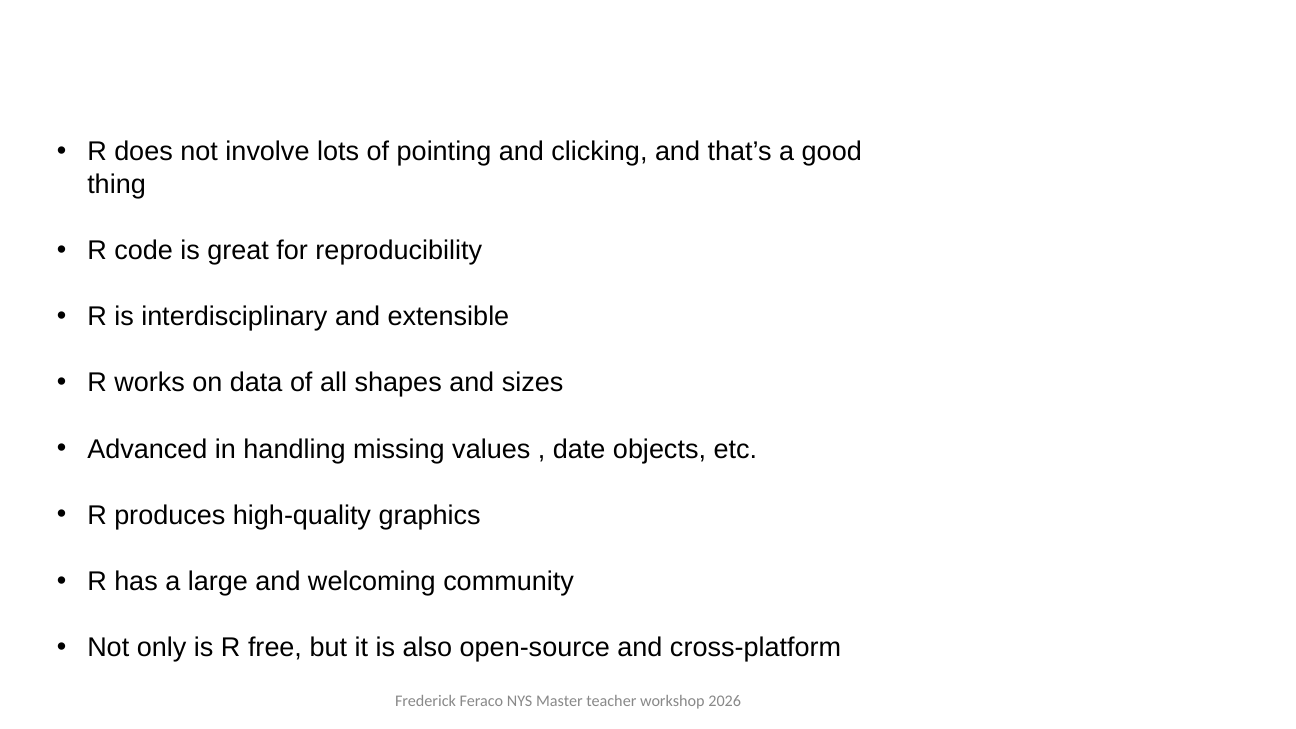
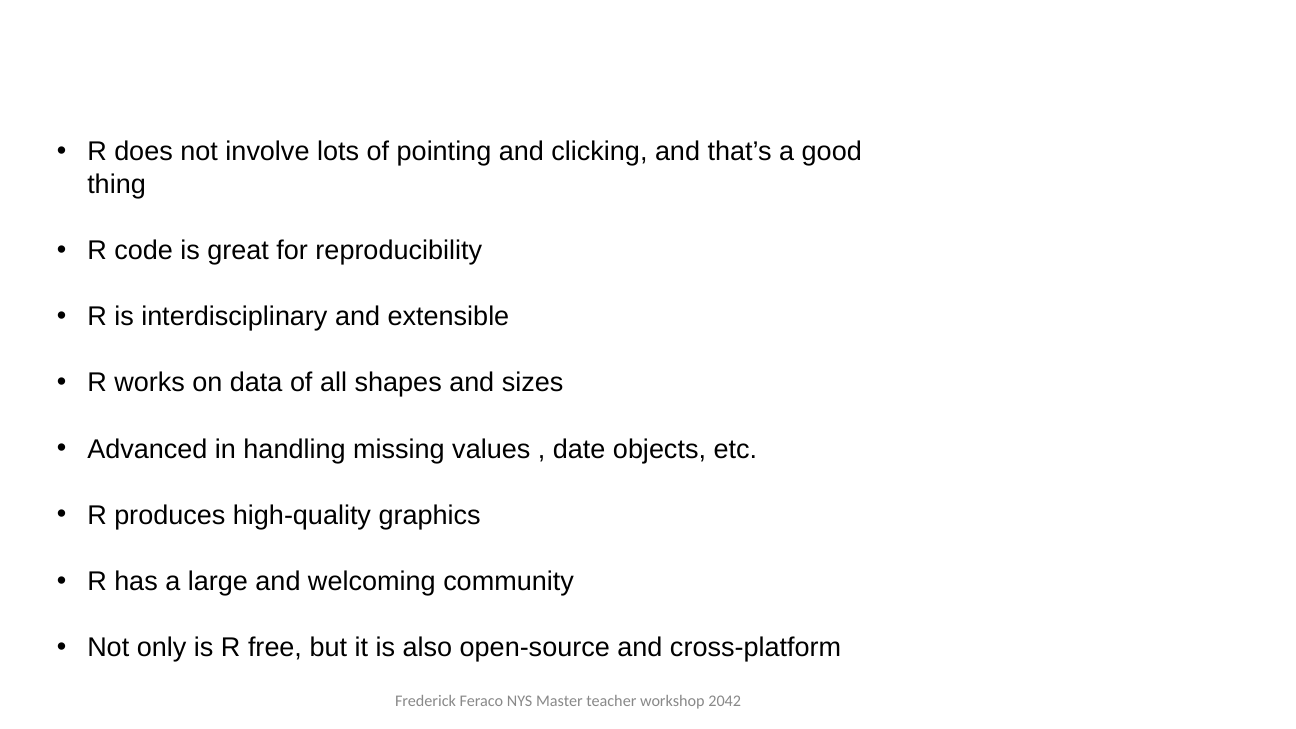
2026: 2026 -> 2042 (725, 701)
